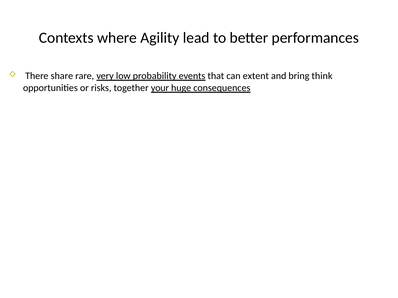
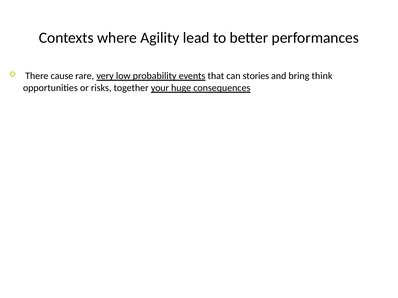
share: share -> cause (62, 76)
extent: extent -> stories (256, 76)
